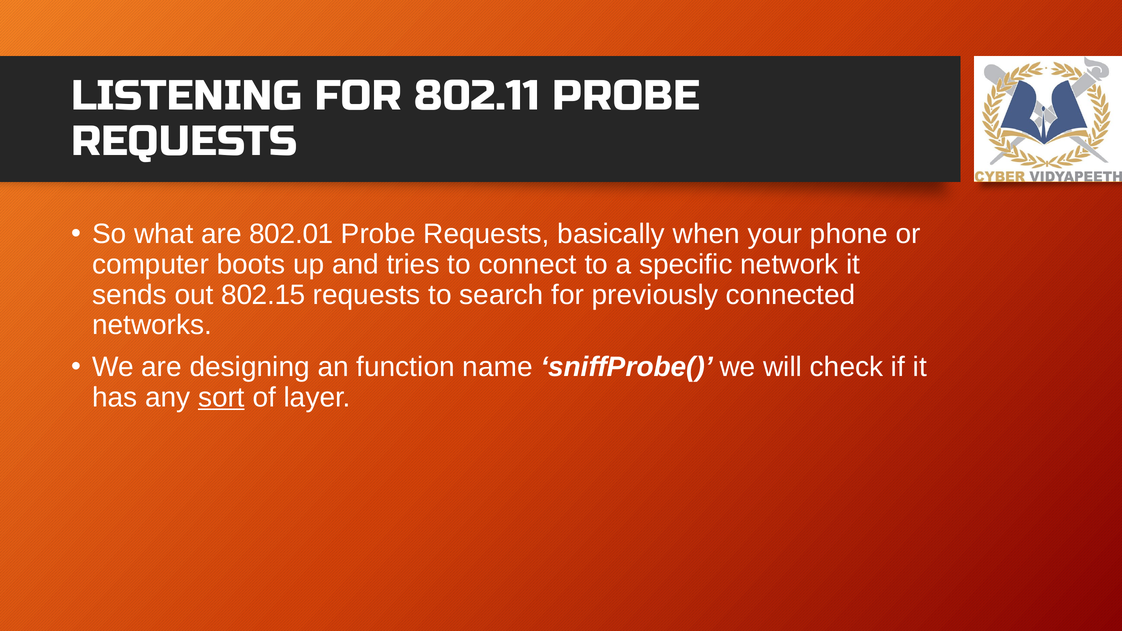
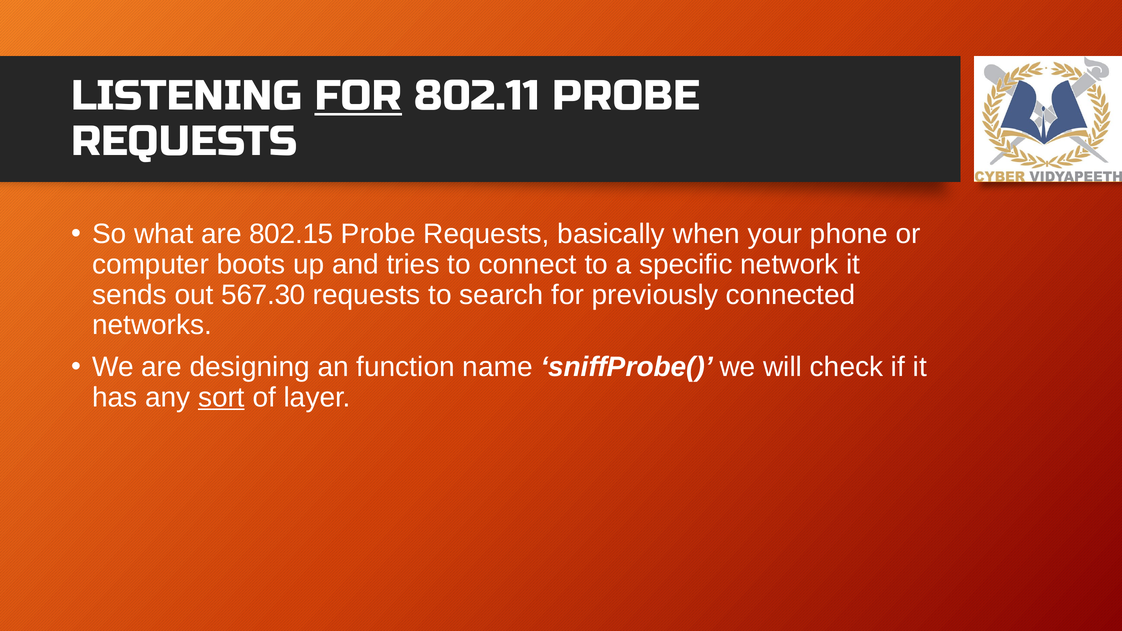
FOR underline: none -> present (358, 96)
802.01: 802.01 -> 802.15 (291, 234)
802.15: 802.15 -> 567.30 (263, 295)
